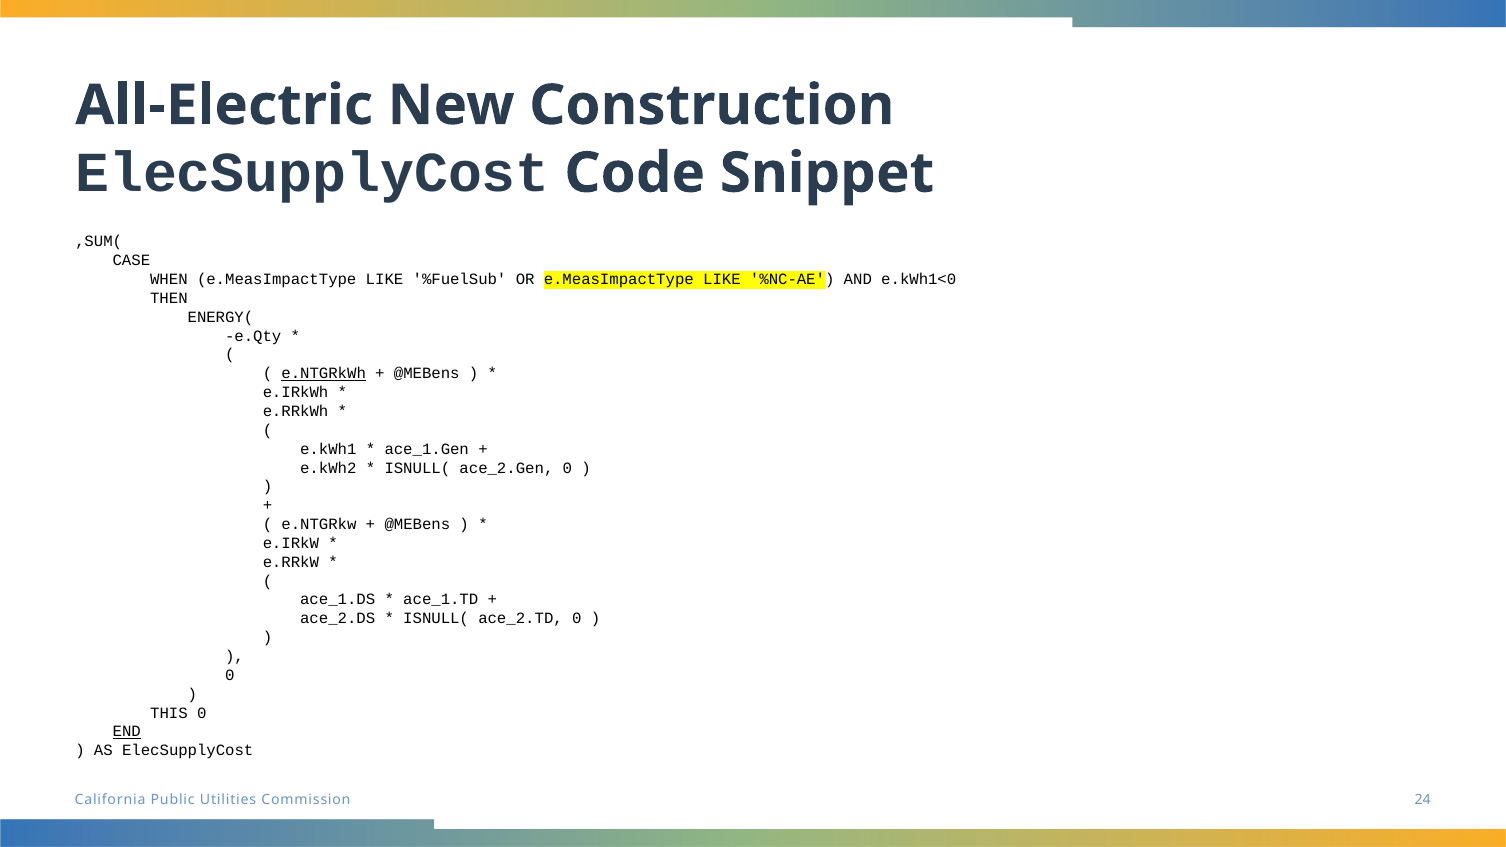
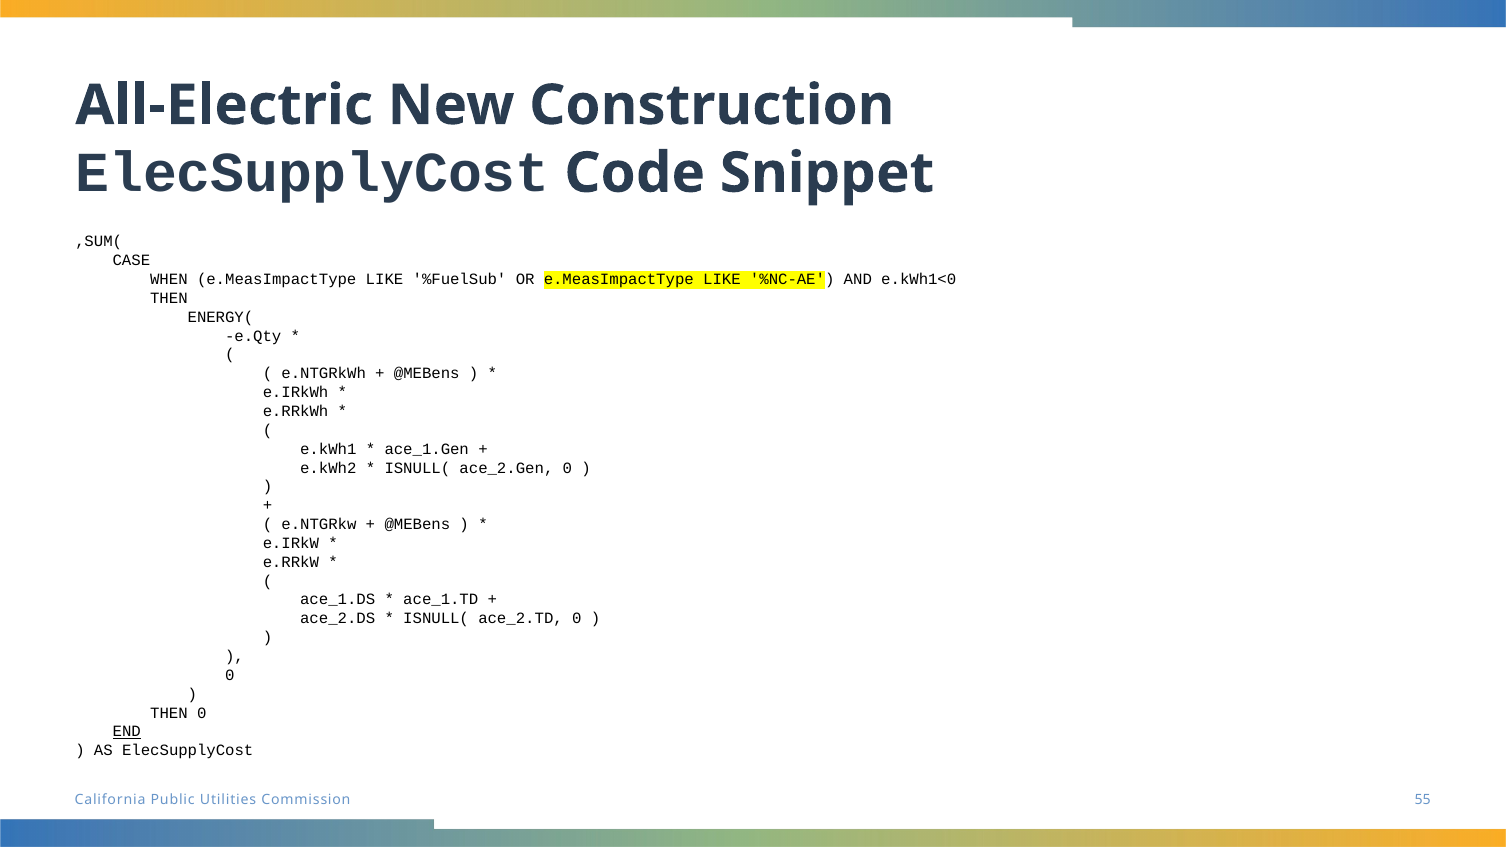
e.NTGRkWh underline: present -> none (324, 374)
THIS: THIS -> THEN (169, 713)
24: 24 -> 55 (1423, 800)
